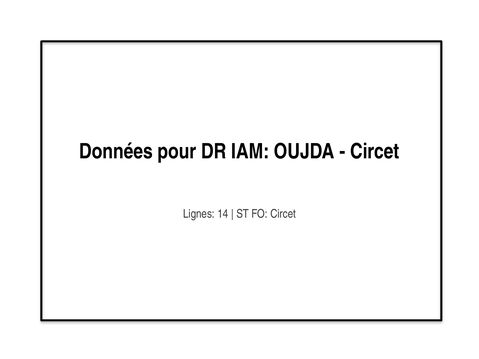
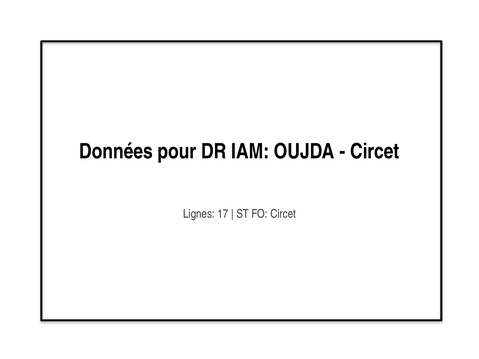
14: 14 -> 17 (223, 214)
